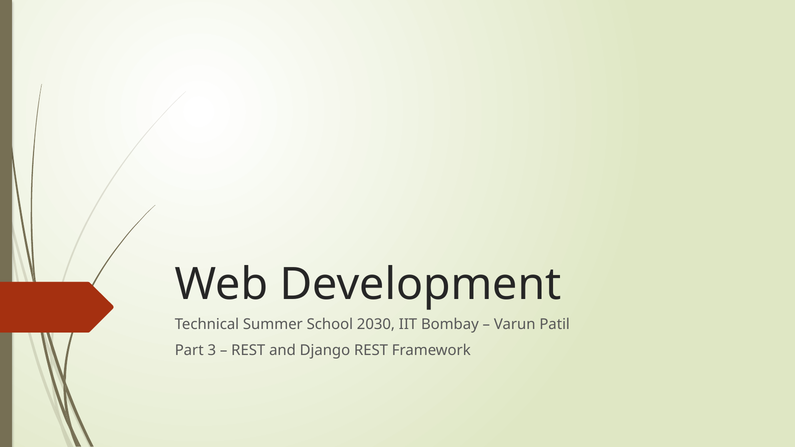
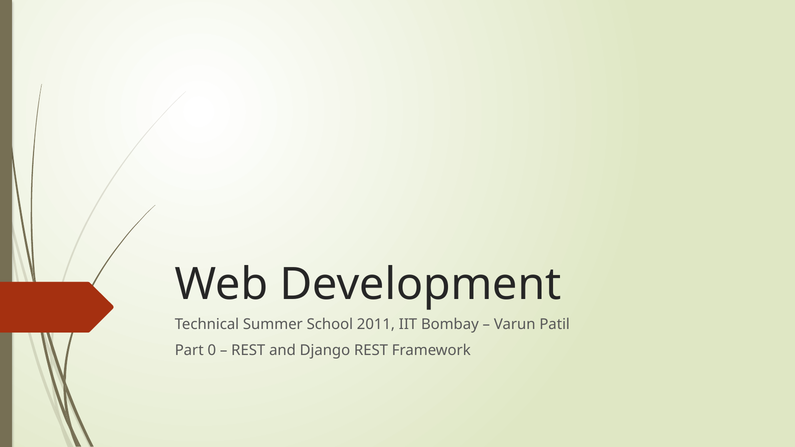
2030: 2030 -> 2011 (376, 324)
3: 3 -> 0 (212, 351)
